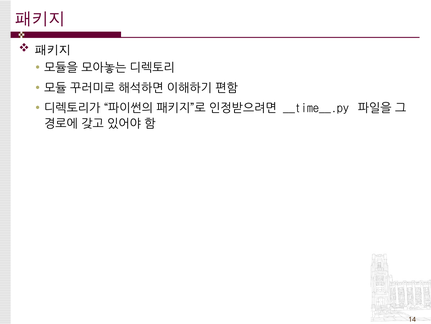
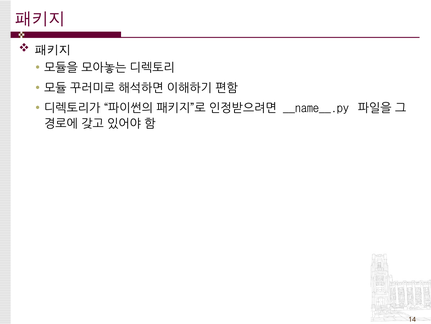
__time__.py: __time__.py -> __name__.py (316, 108)
